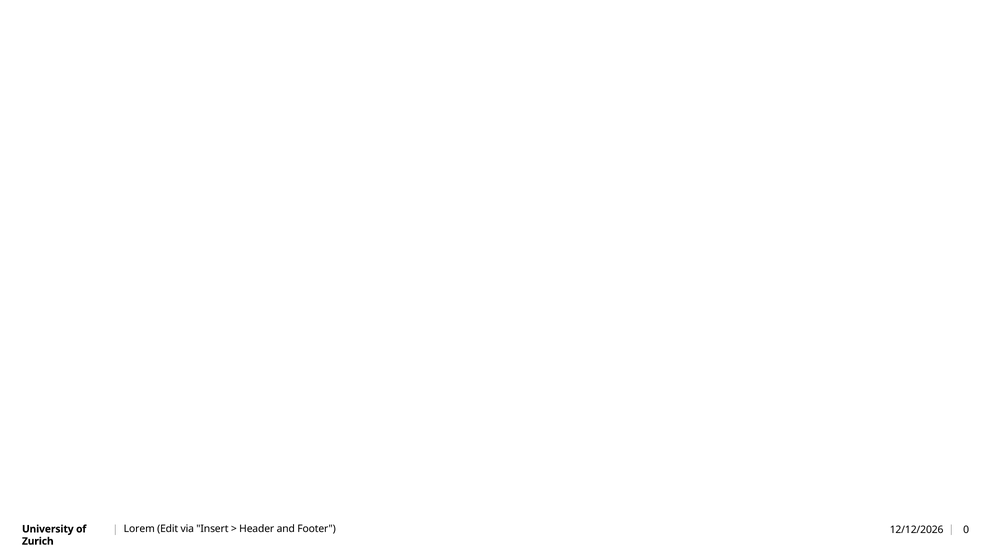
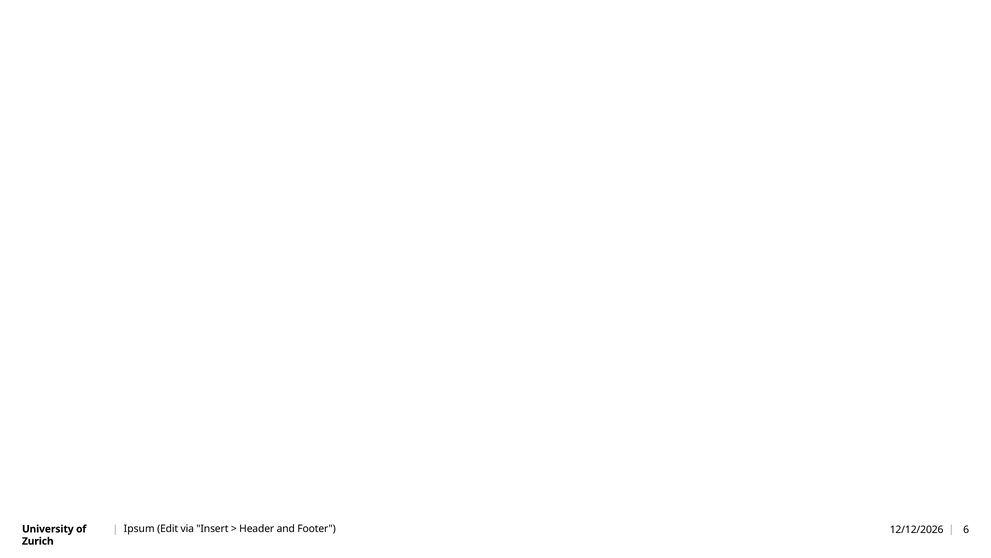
Lorem: Lorem -> Ipsum (139, 529)
0: 0 -> 6 (966, 529)
